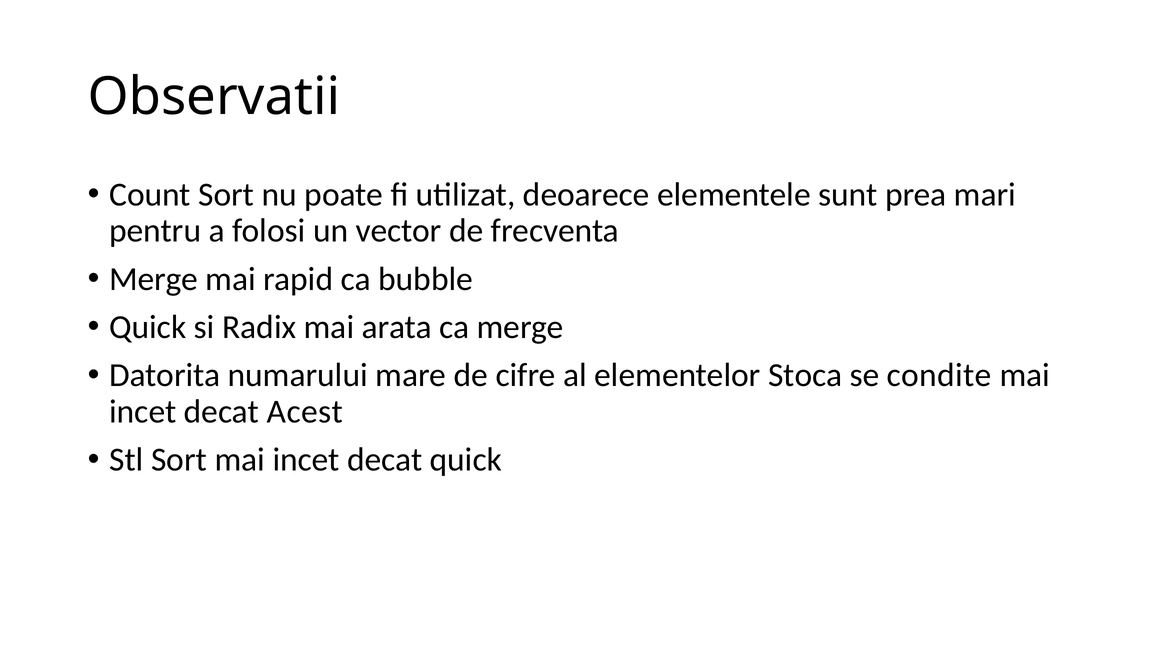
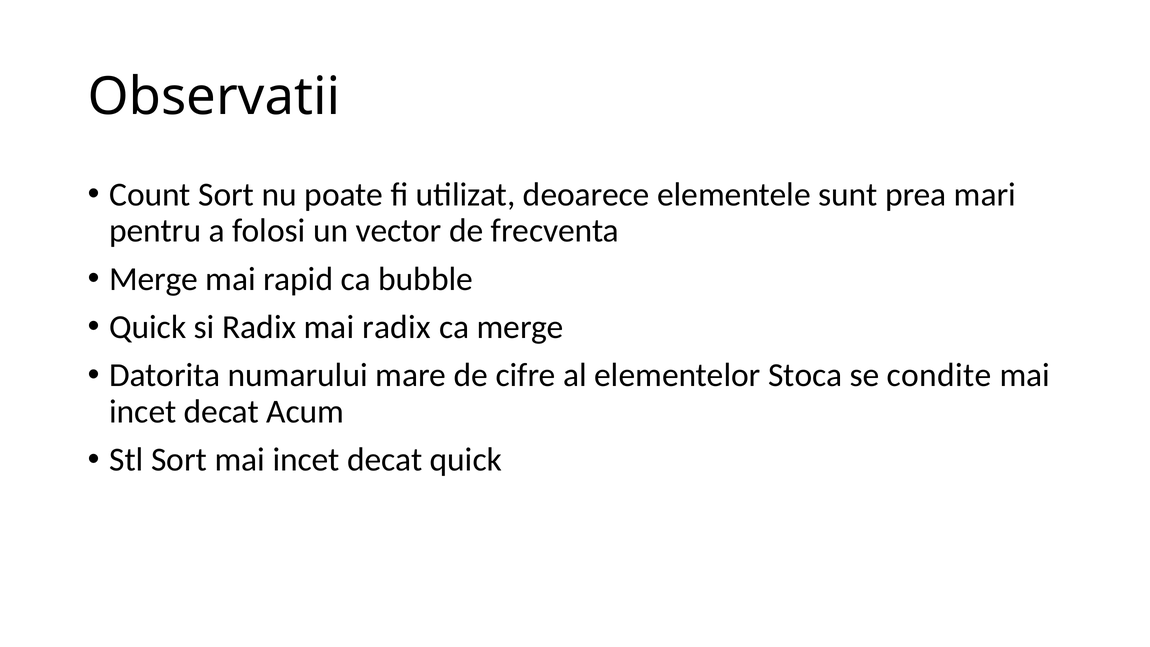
mai arata: arata -> radix (397, 327)
Acest: Acest -> Acum (305, 412)
